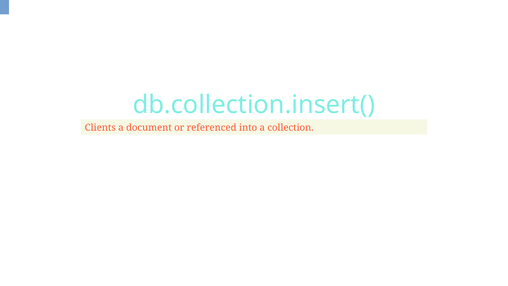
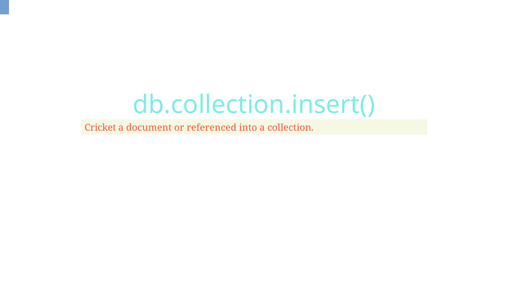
Clients: Clients -> Cricket (100, 127)
